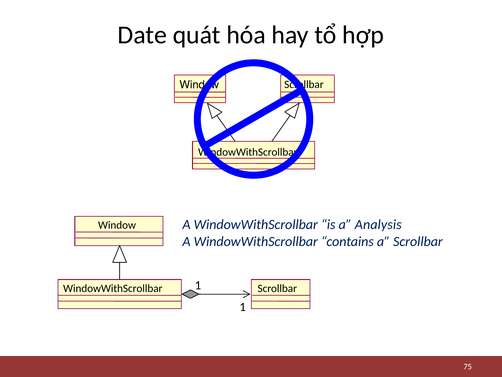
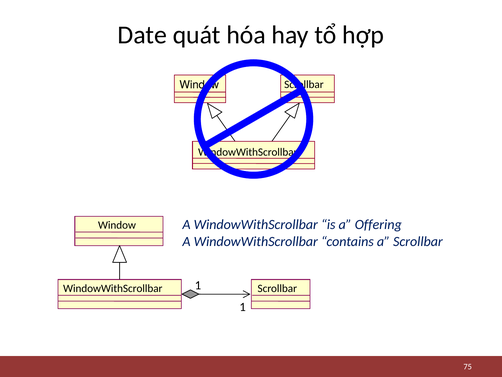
Analysis: Analysis -> Offering (378, 224)
